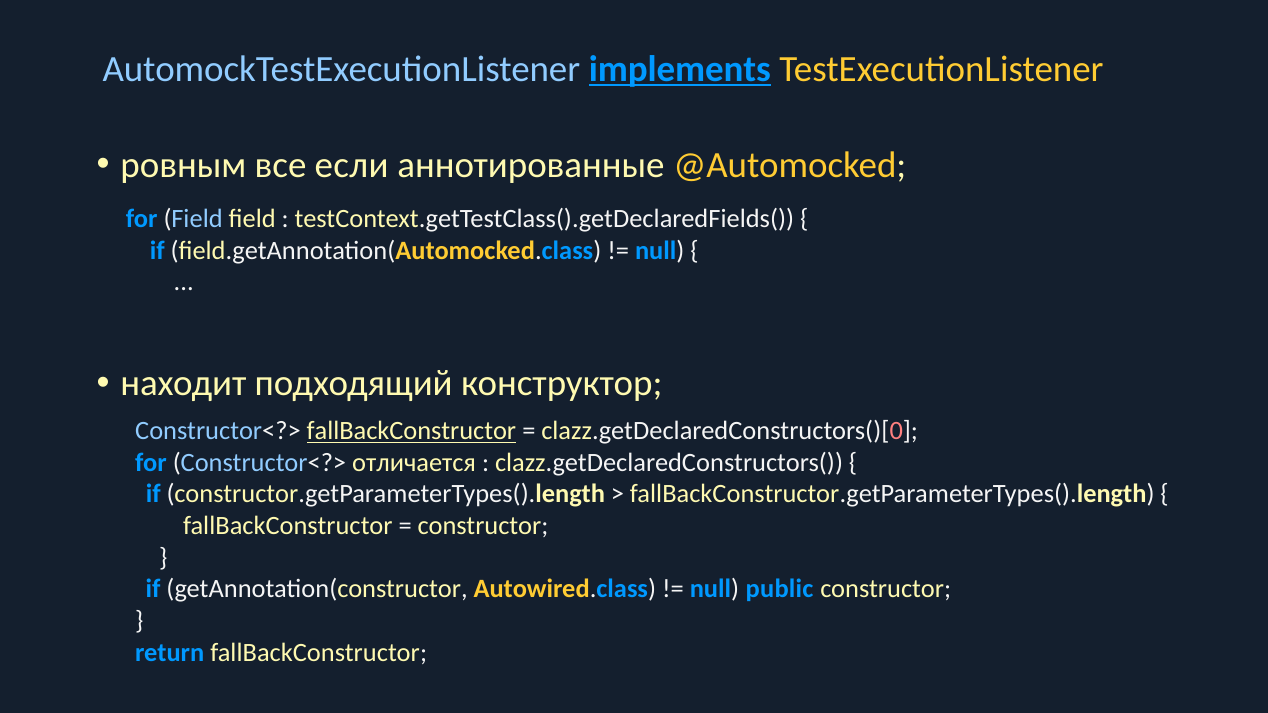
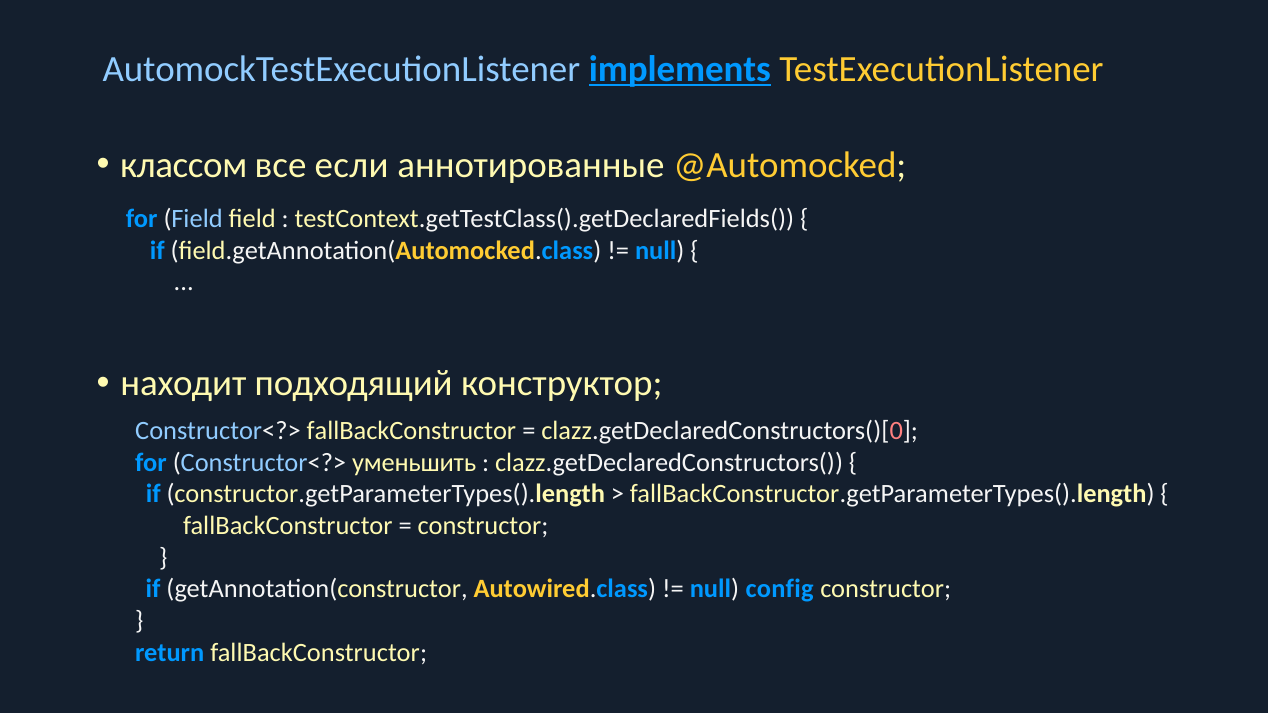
ровным: ровным -> классом (184, 165)
fallBackConstructor underline: present -> none (411, 431)
отличается: отличается -> уменьшить (414, 463)
public: public -> config (780, 589)
